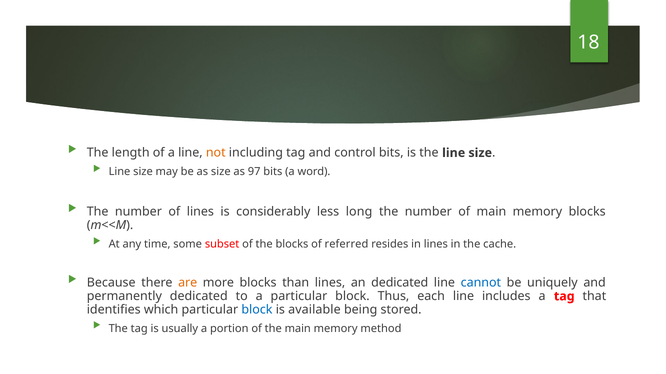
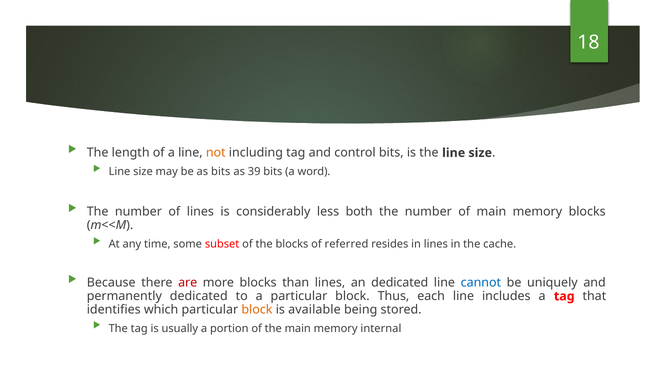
as size: size -> bits (221, 172)
97: 97 -> 39 (254, 172)
long: long -> both (359, 212)
are colour: orange -> red (188, 283)
block colour: blue -> orange (257, 310)
method: method -> internal (381, 329)
